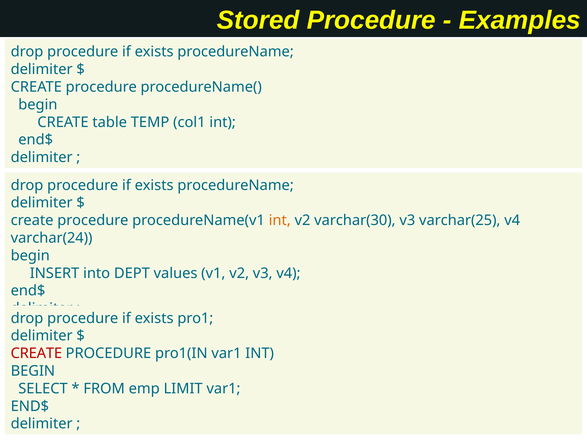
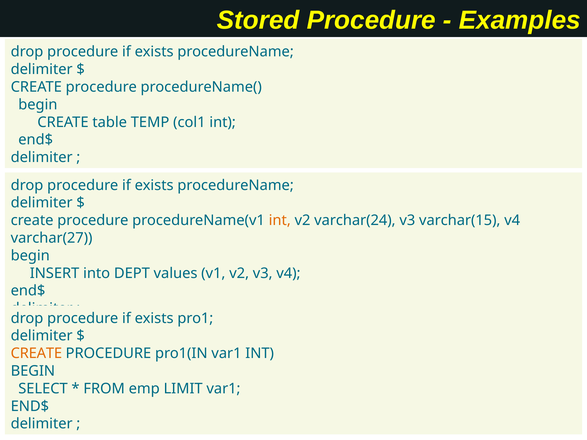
varchar(30: varchar(30 -> varchar(24 (355, 221)
varchar(25: varchar(25 -> varchar(15 (460, 221)
varchar(24: varchar(24 -> varchar(27 (52, 238)
CREATE colour: red -> orange (36, 354)
